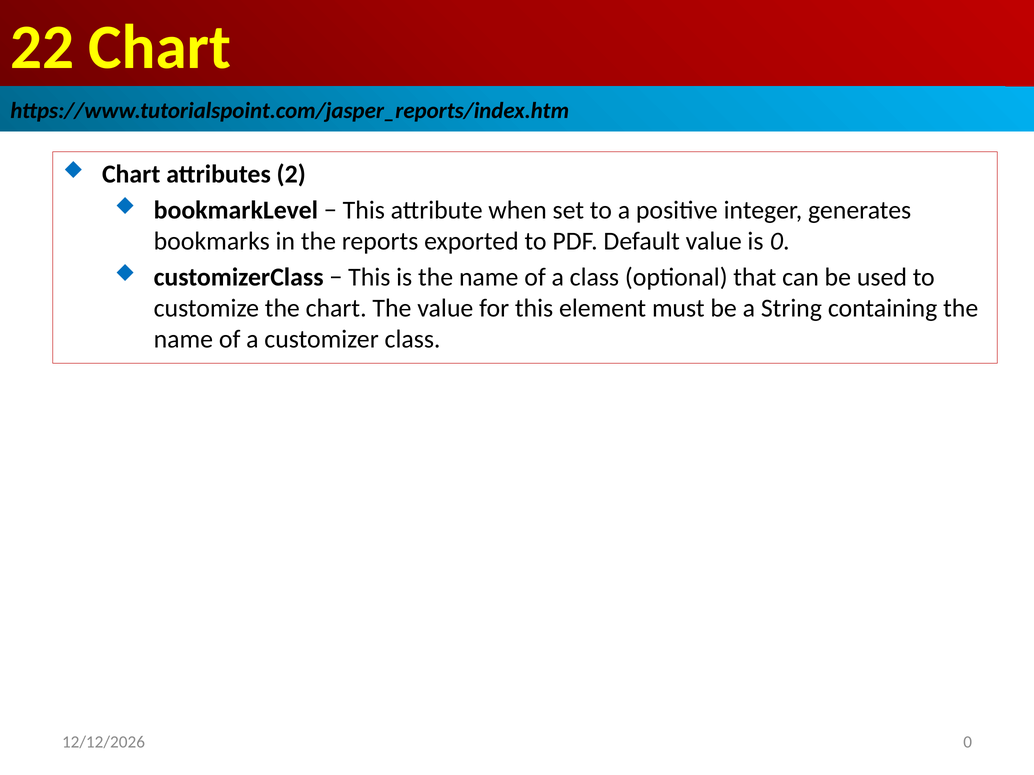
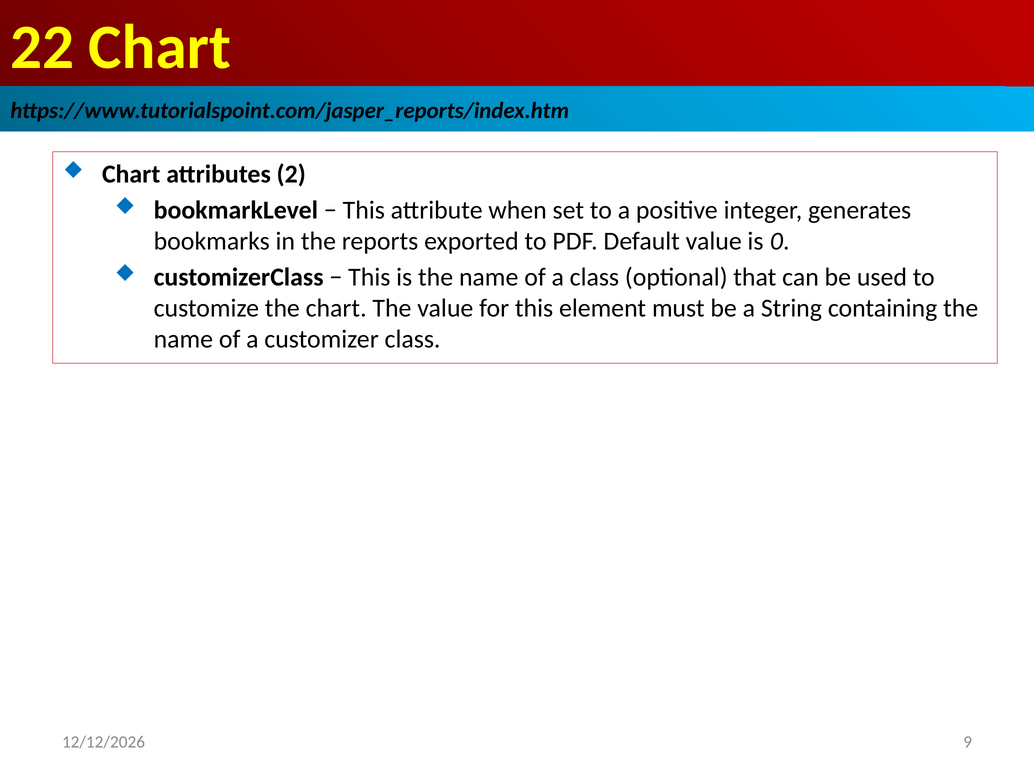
0: 0 -> 9 (968, 743)
